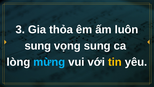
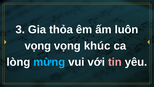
sung: sung -> vọng (38, 46)
vọng sung: sung -> khúc (97, 46)
tin colour: yellow -> pink (115, 62)
